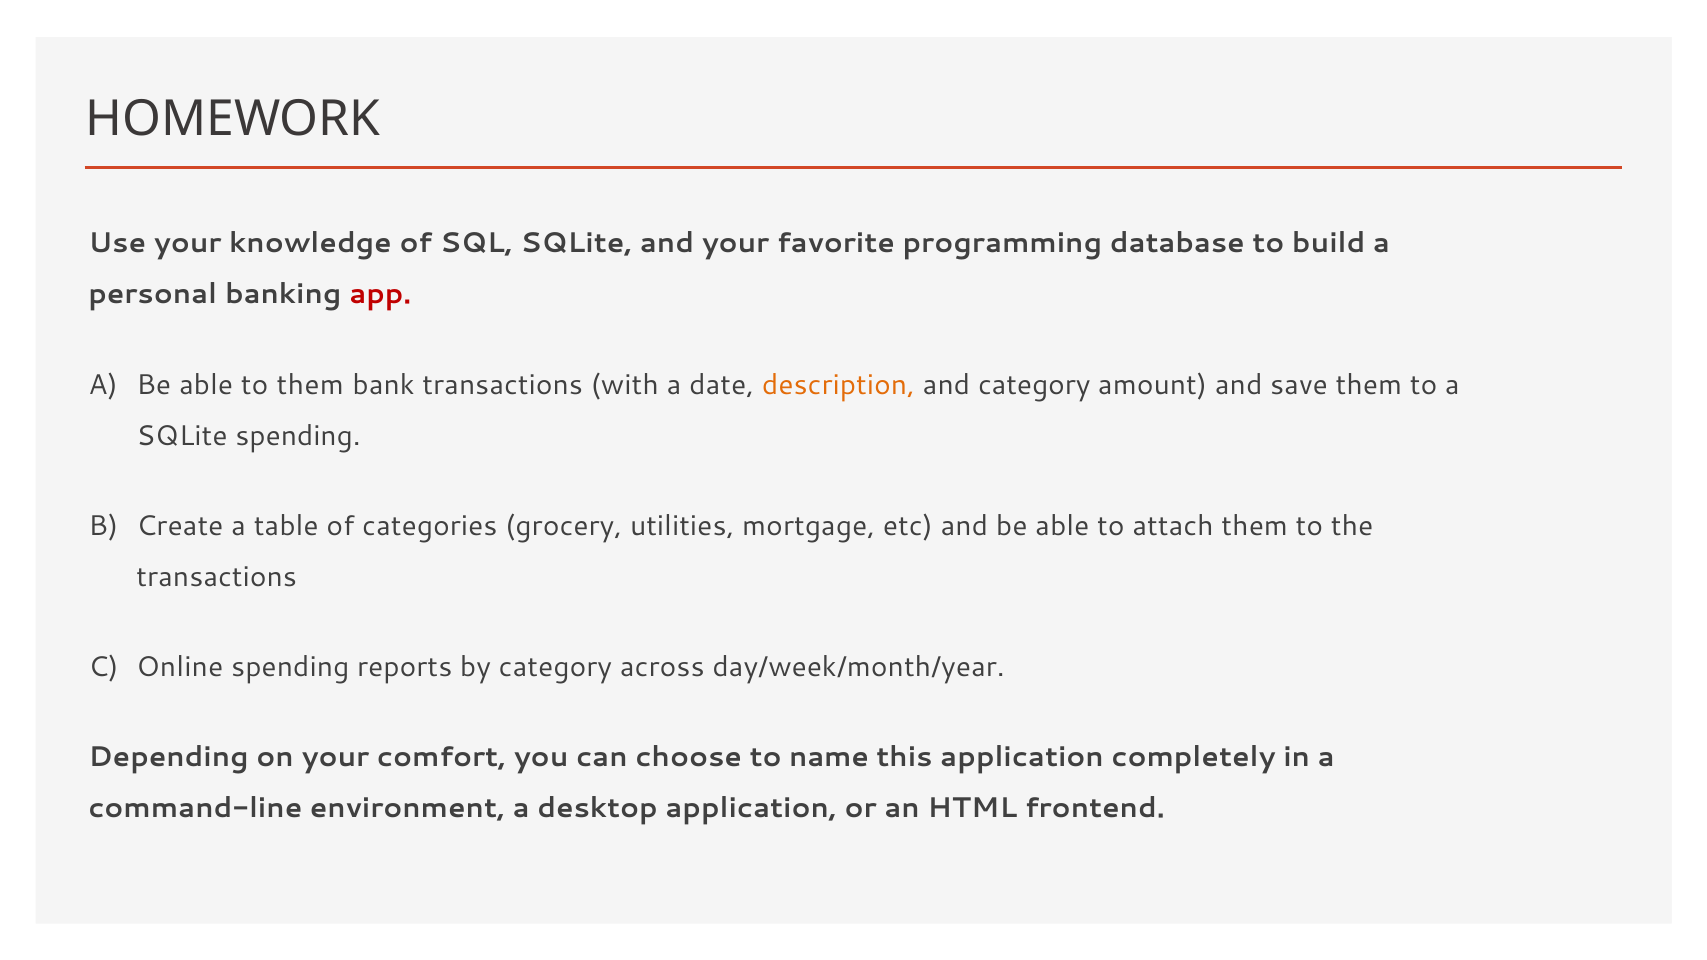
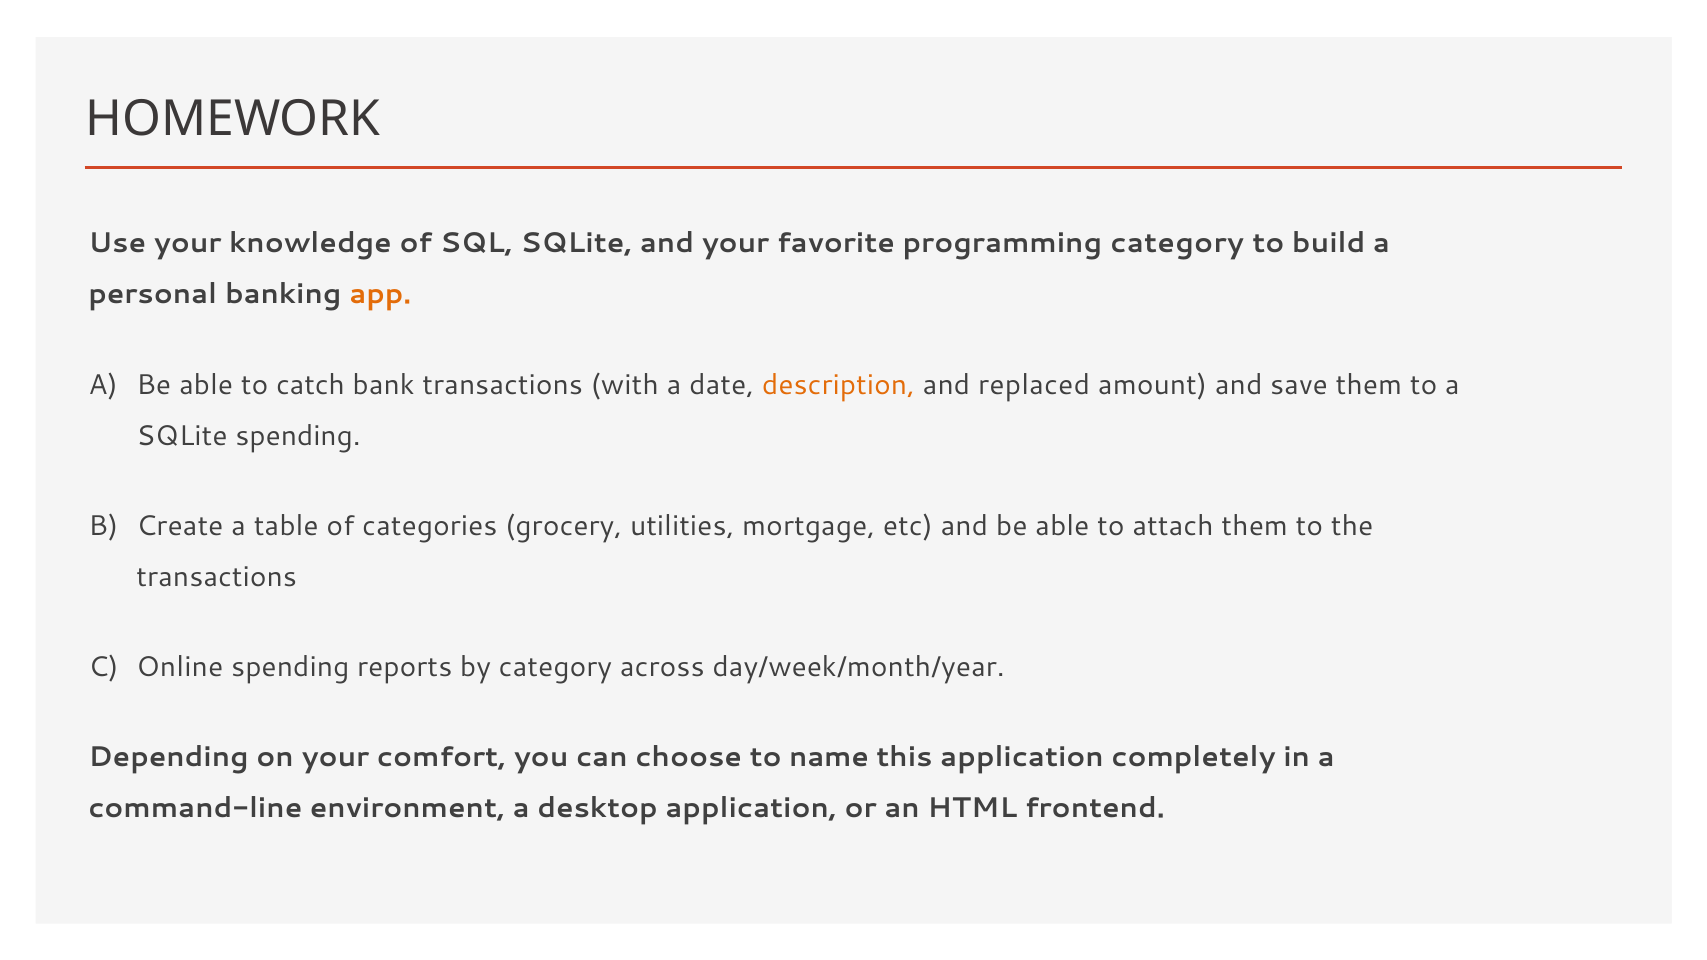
programming database: database -> category (1177, 243)
app colour: red -> orange (380, 295)
to them: them -> catch (310, 385)
and category: category -> replaced (1034, 385)
